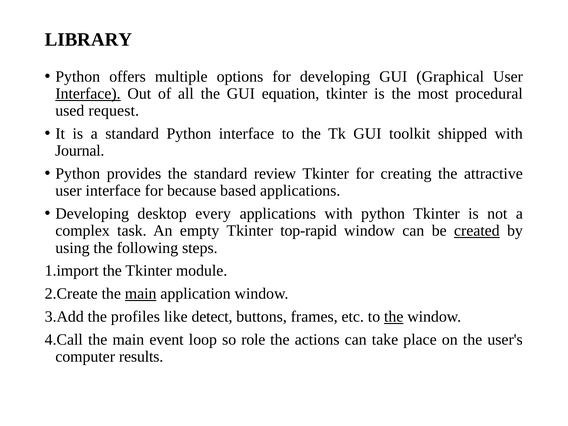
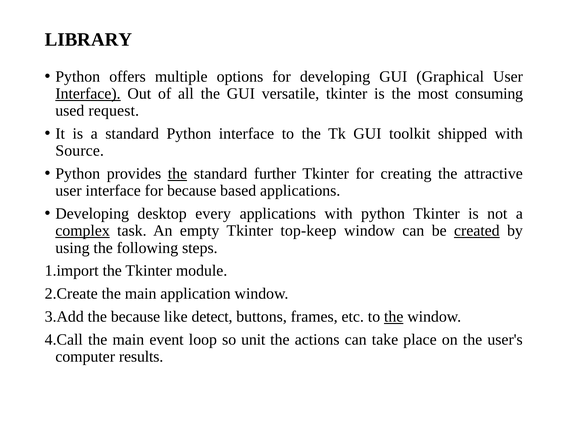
equation: equation -> versatile (291, 94)
procedural: procedural -> consuming (489, 94)
Journal: Journal -> Source (80, 151)
the underline: none -> present (177, 174)
review: review -> further (275, 174)
complex underline: none -> present (83, 231)
top-rapid: top-rapid -> top-keep (308, 231)
main underline: present -> none (141, 294)
the profiles: profiles -> because (136, 317)
role: role -> unit (253, 340)
